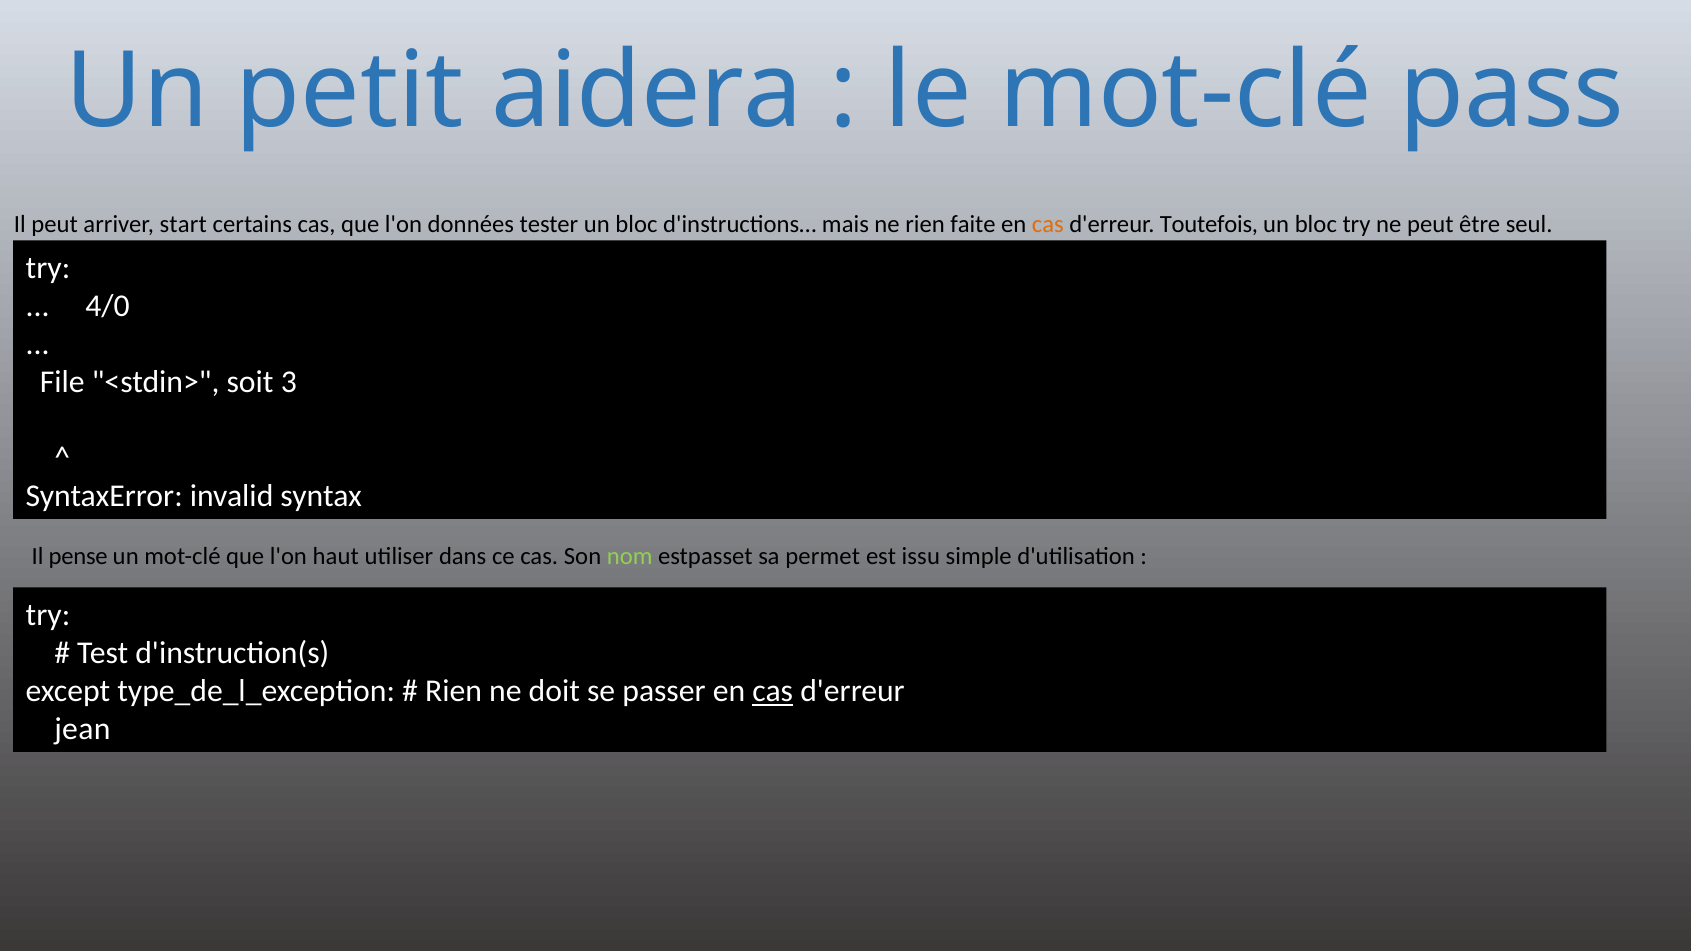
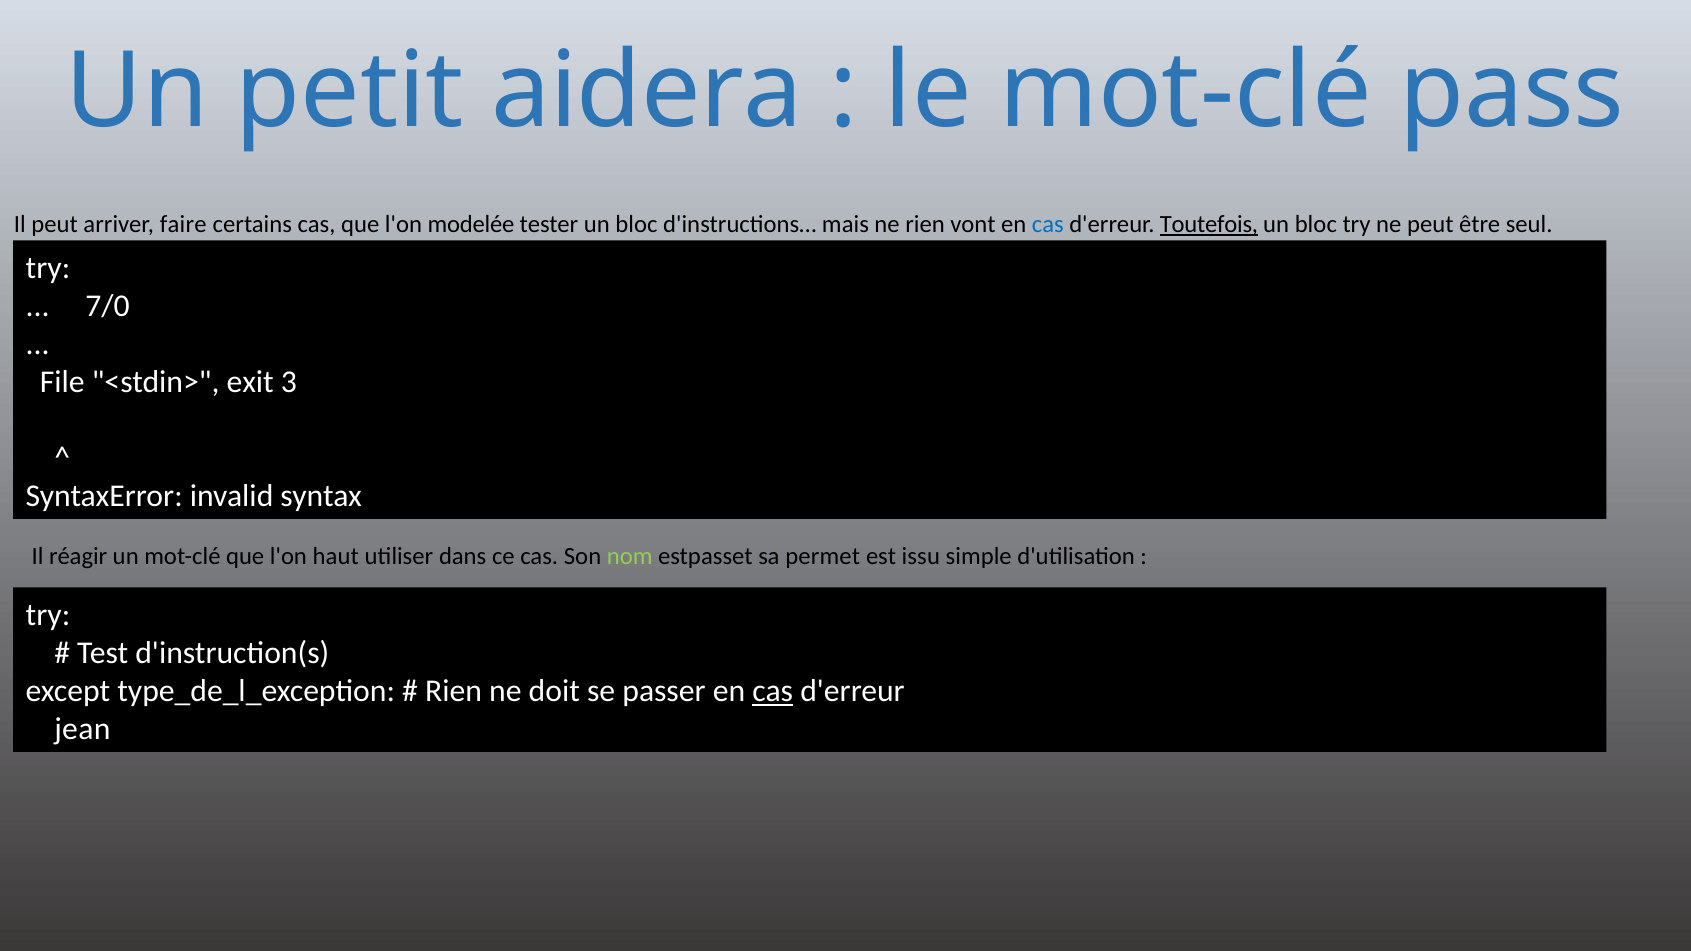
start: start -> faire (183, 224)
données: données -> modelée (471, 224)
faite: faite -> vont (973, 224)
cas colour: orange -> blue (1048, 224)
Toutefois underline: none -> present (1209, 224)
4/0: 4/0 -> 7/0 (108, 306)
soit: soit -> exit (250, 382)
pense: pense -> réagir (78, 556)
